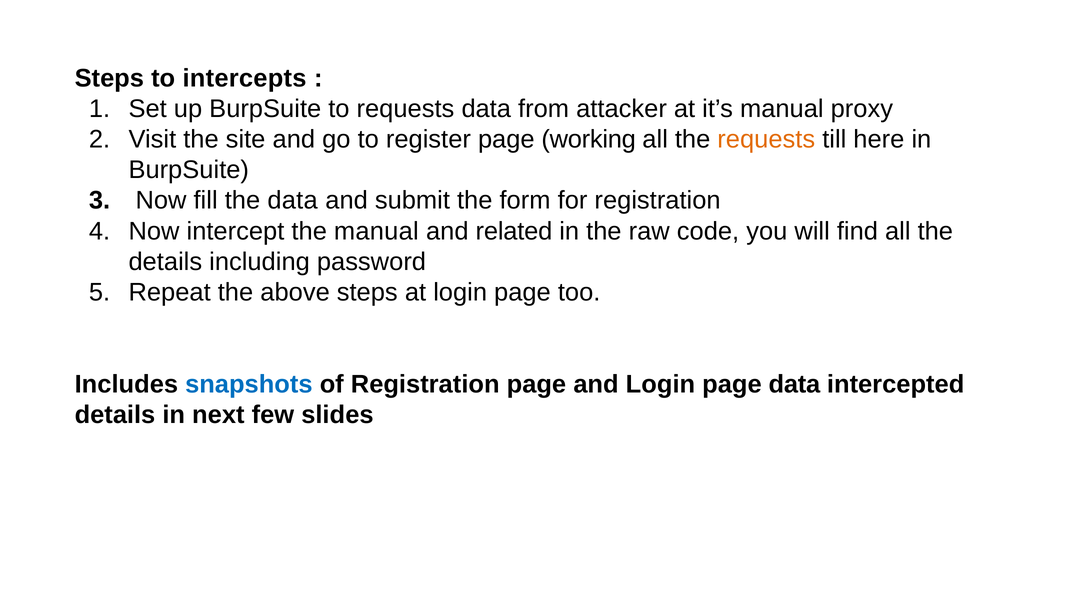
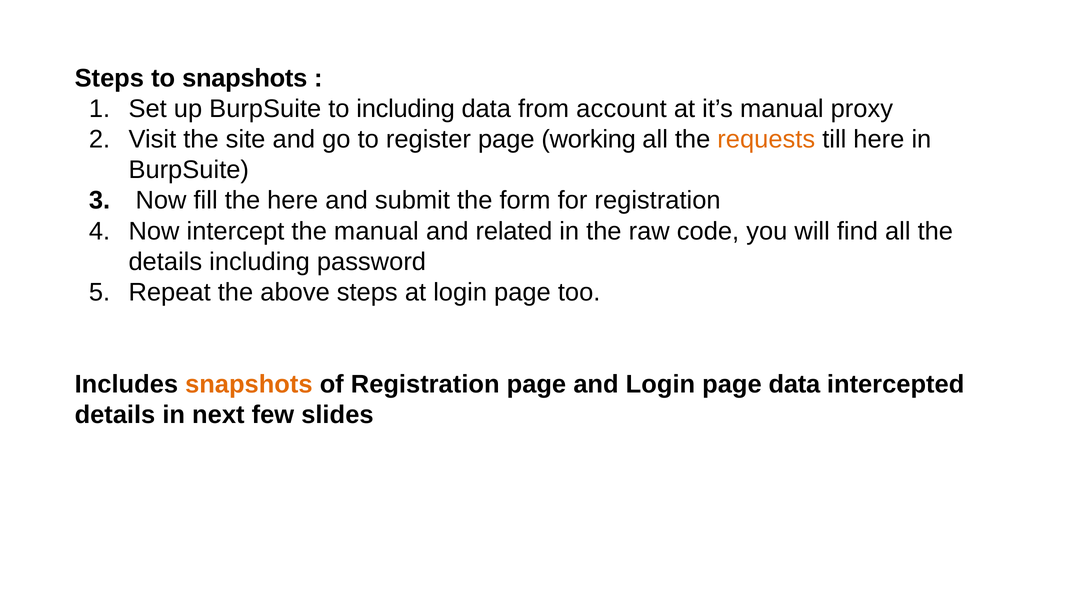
to intercepts: intercepts -> snapshots (245, 78)
to requests: requests -> including (406, 109)
attacker: attacker -> account (621, 109)
the data: data -> here (293, 200)
snapshots colour: blue -> orange (249, 384)
